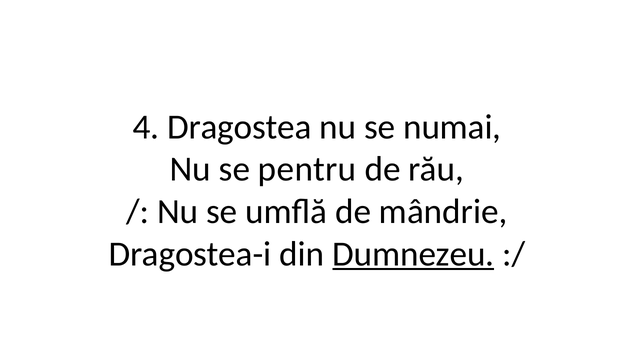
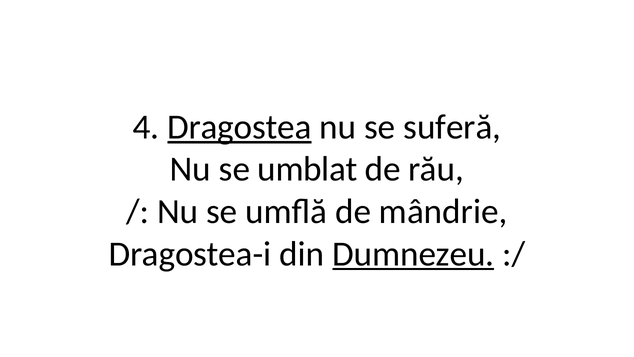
Dragostea underline: none -> present (239, 127)
numai: numai -> suferă (452, 127)
pentru: pentru -> umblat (307, 169)
